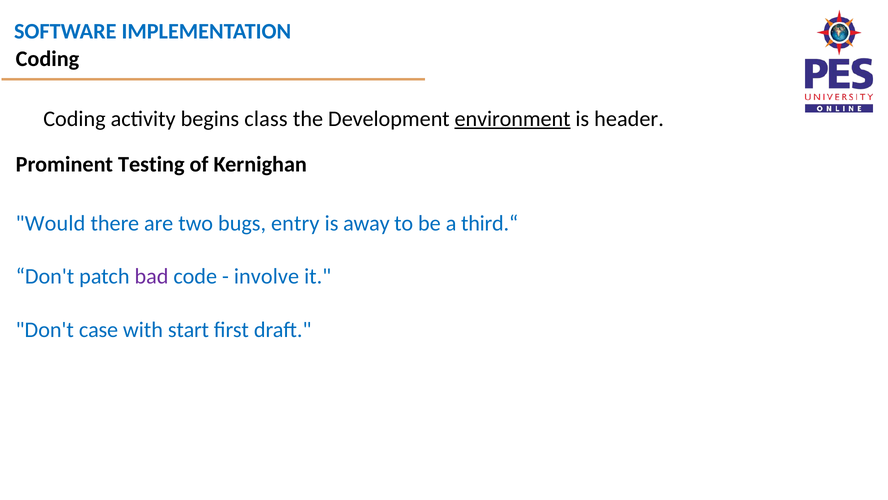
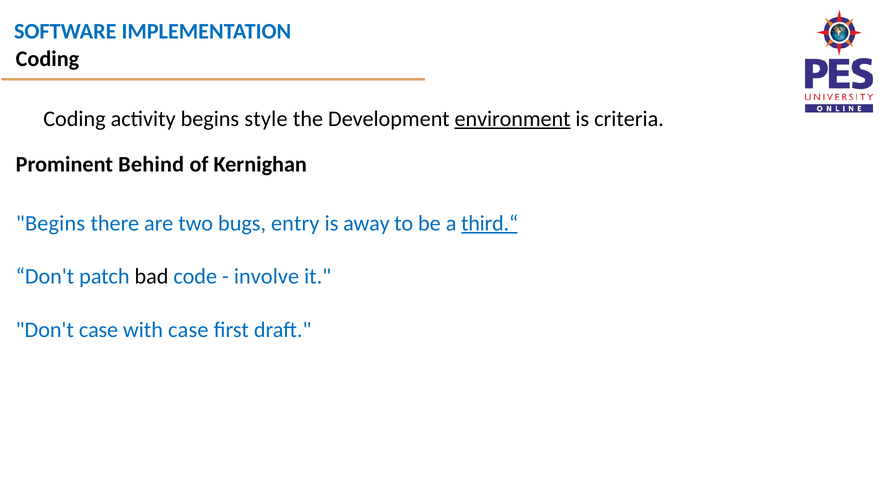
class: class -> style (266, 119)
header: header -> criteria (629, 119)
Testing: Testing -> Behind (151, 164)
Would: Would -> Begins (50, 223)
third.“ underline: none -> present (490, 223)
bad colour: purple -> black (152, 276)
with start: start -> case (188, 330)
